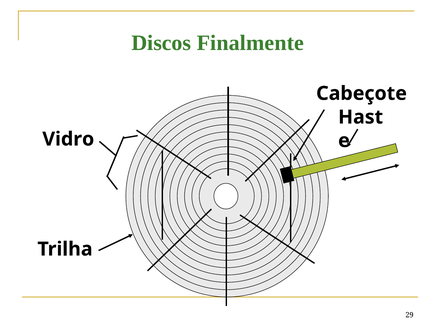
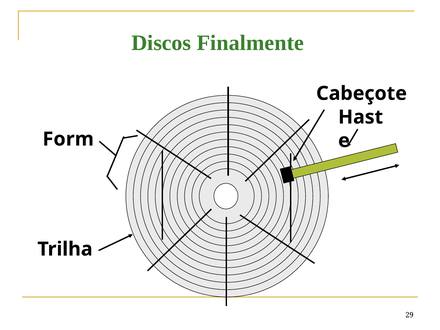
Vidro: Vidro -> Form (68, 139)
